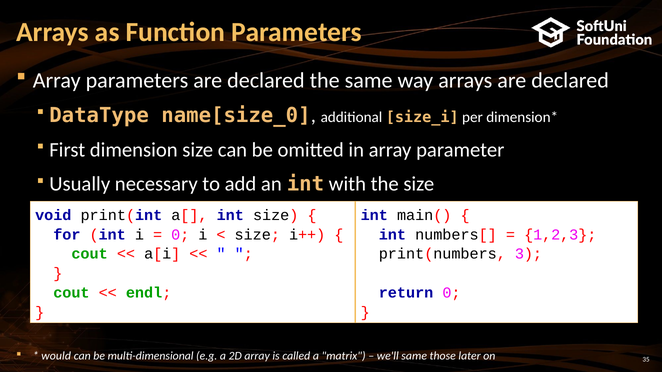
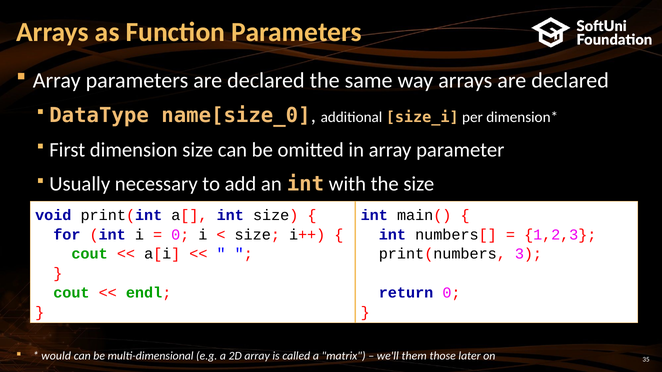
we'll same: same -> them (414, 357)
